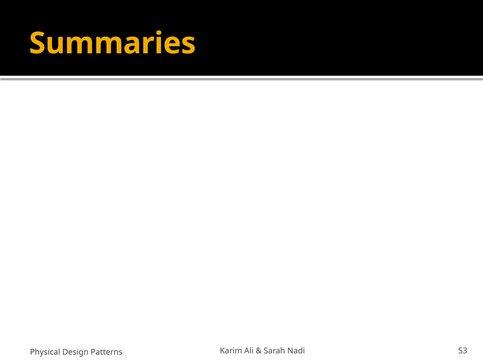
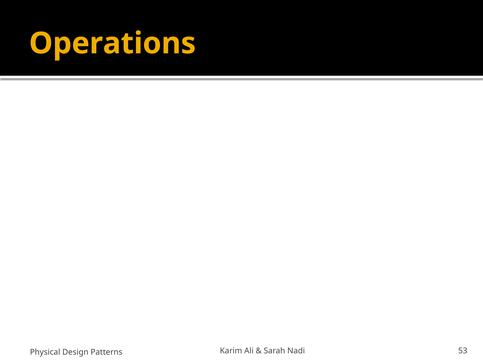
Summaries: Summaries -> Operations (112, 43)
